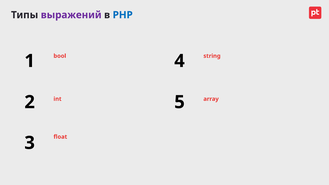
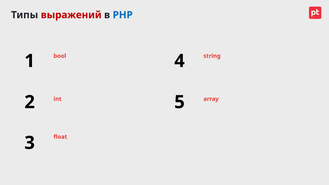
выражений colour: purple -> red (71, 15)
